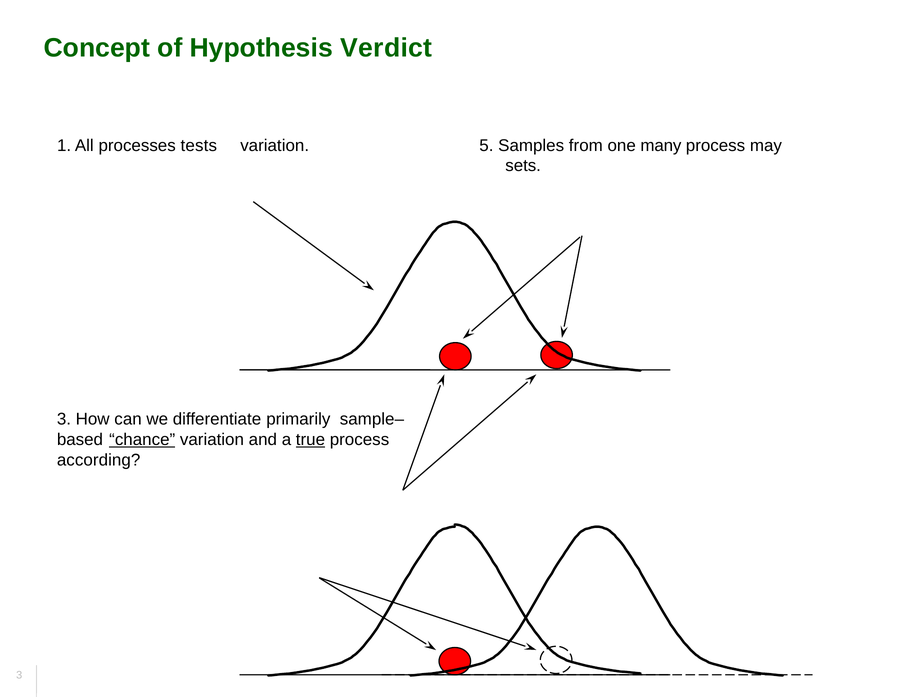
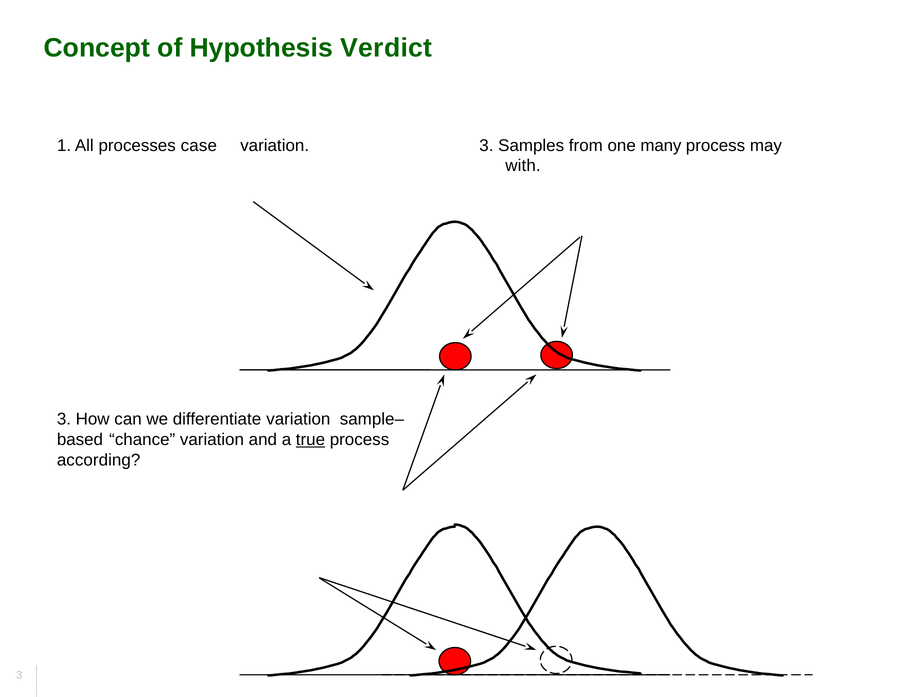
tests: tests -> case (199, 146)
variation 5: 5 -> 3 (486, 145)
sets: sets -> with (523, 166)
differentiate primarily: primarily -> variation (298, 419)
chance underline: present -> none (142, 440)
